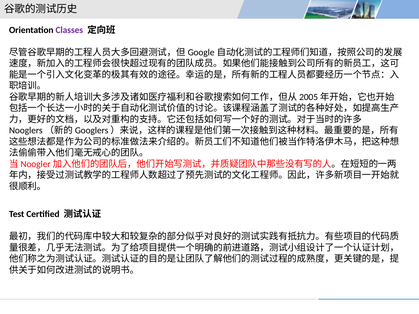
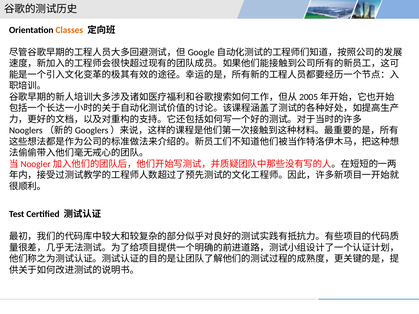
Classes colour: purple -> orange (69, 30)
